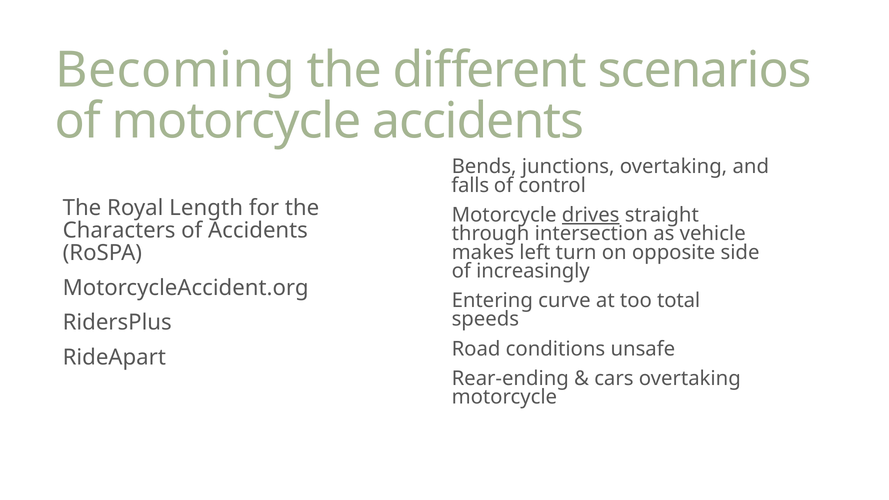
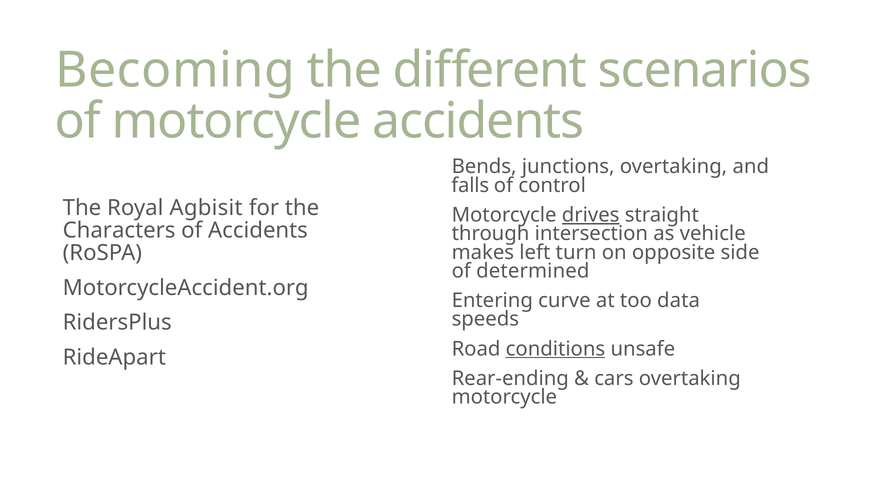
Length: Length -> Agbisit (206, 208)
increasingly: increasingly -> determined (533, 271)
total: total -> data (679, 301)
conditions underline: none -> present (555, 349)
